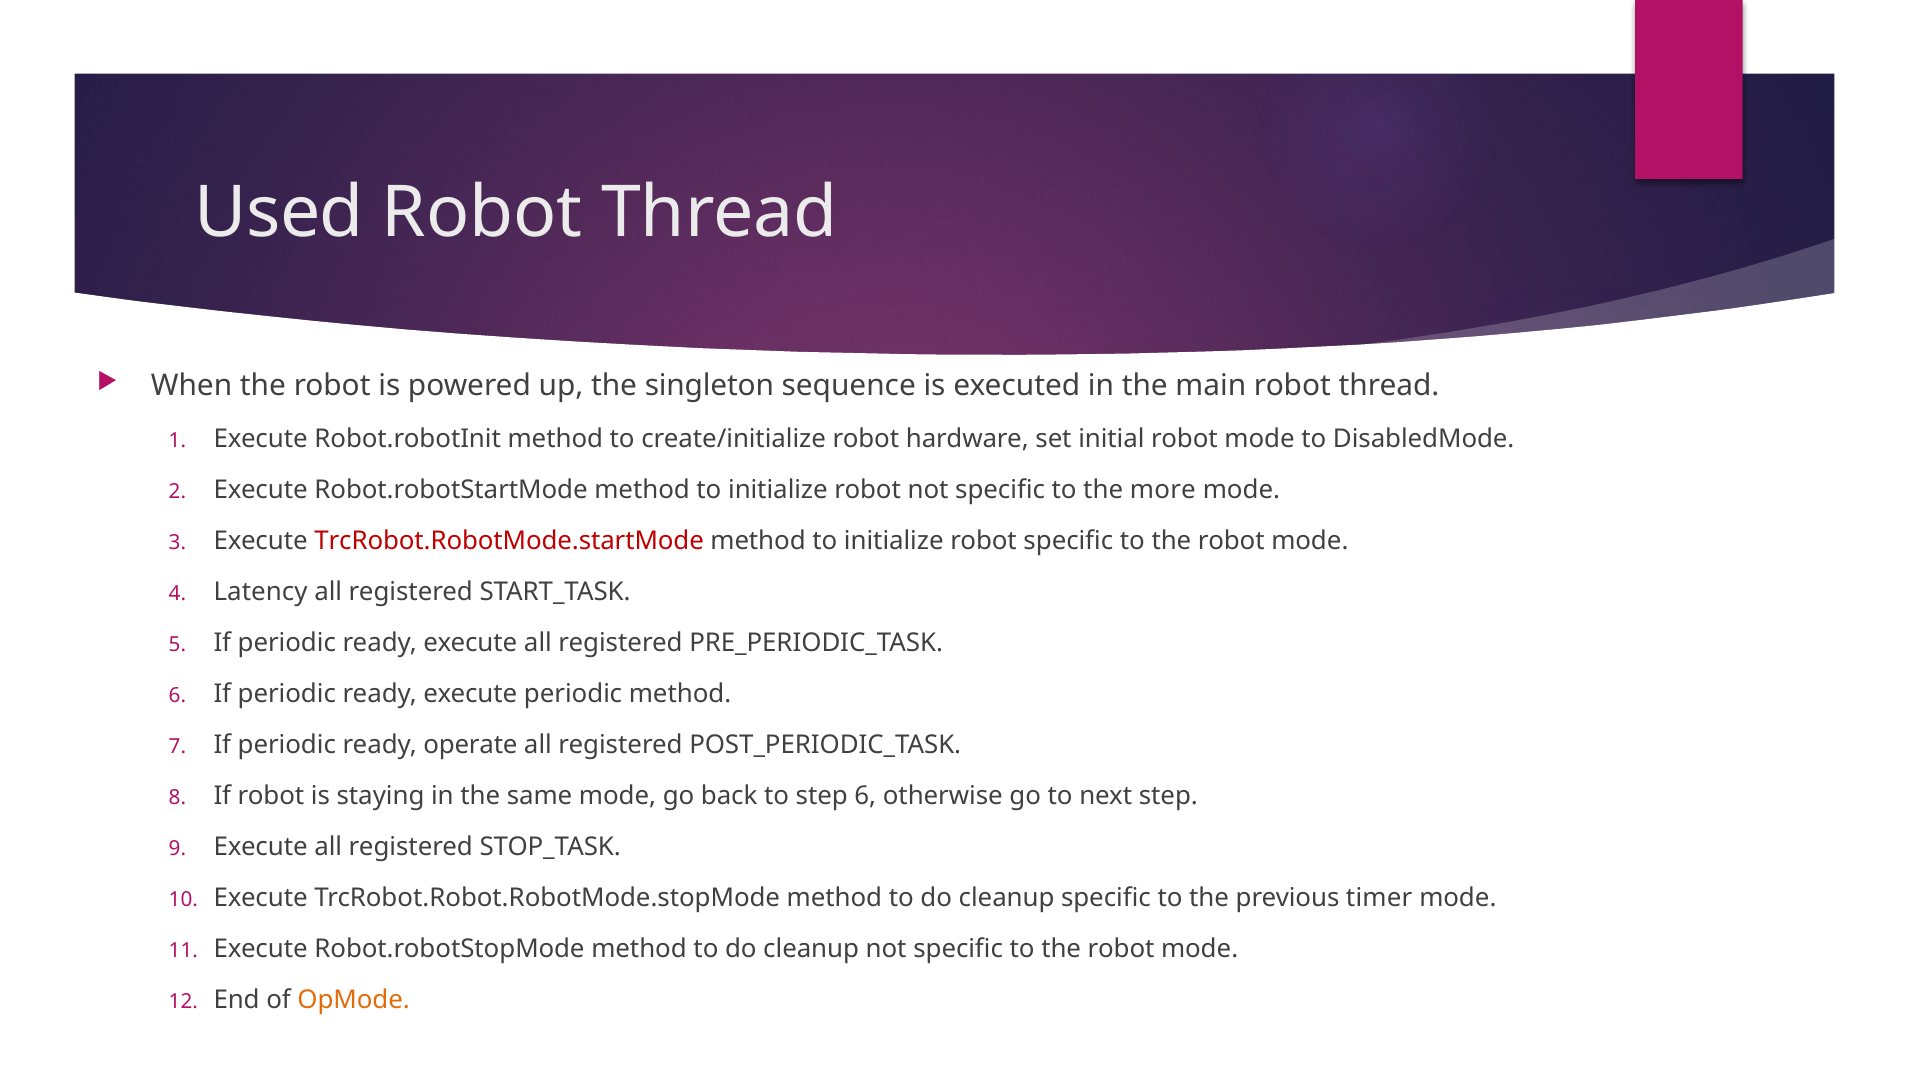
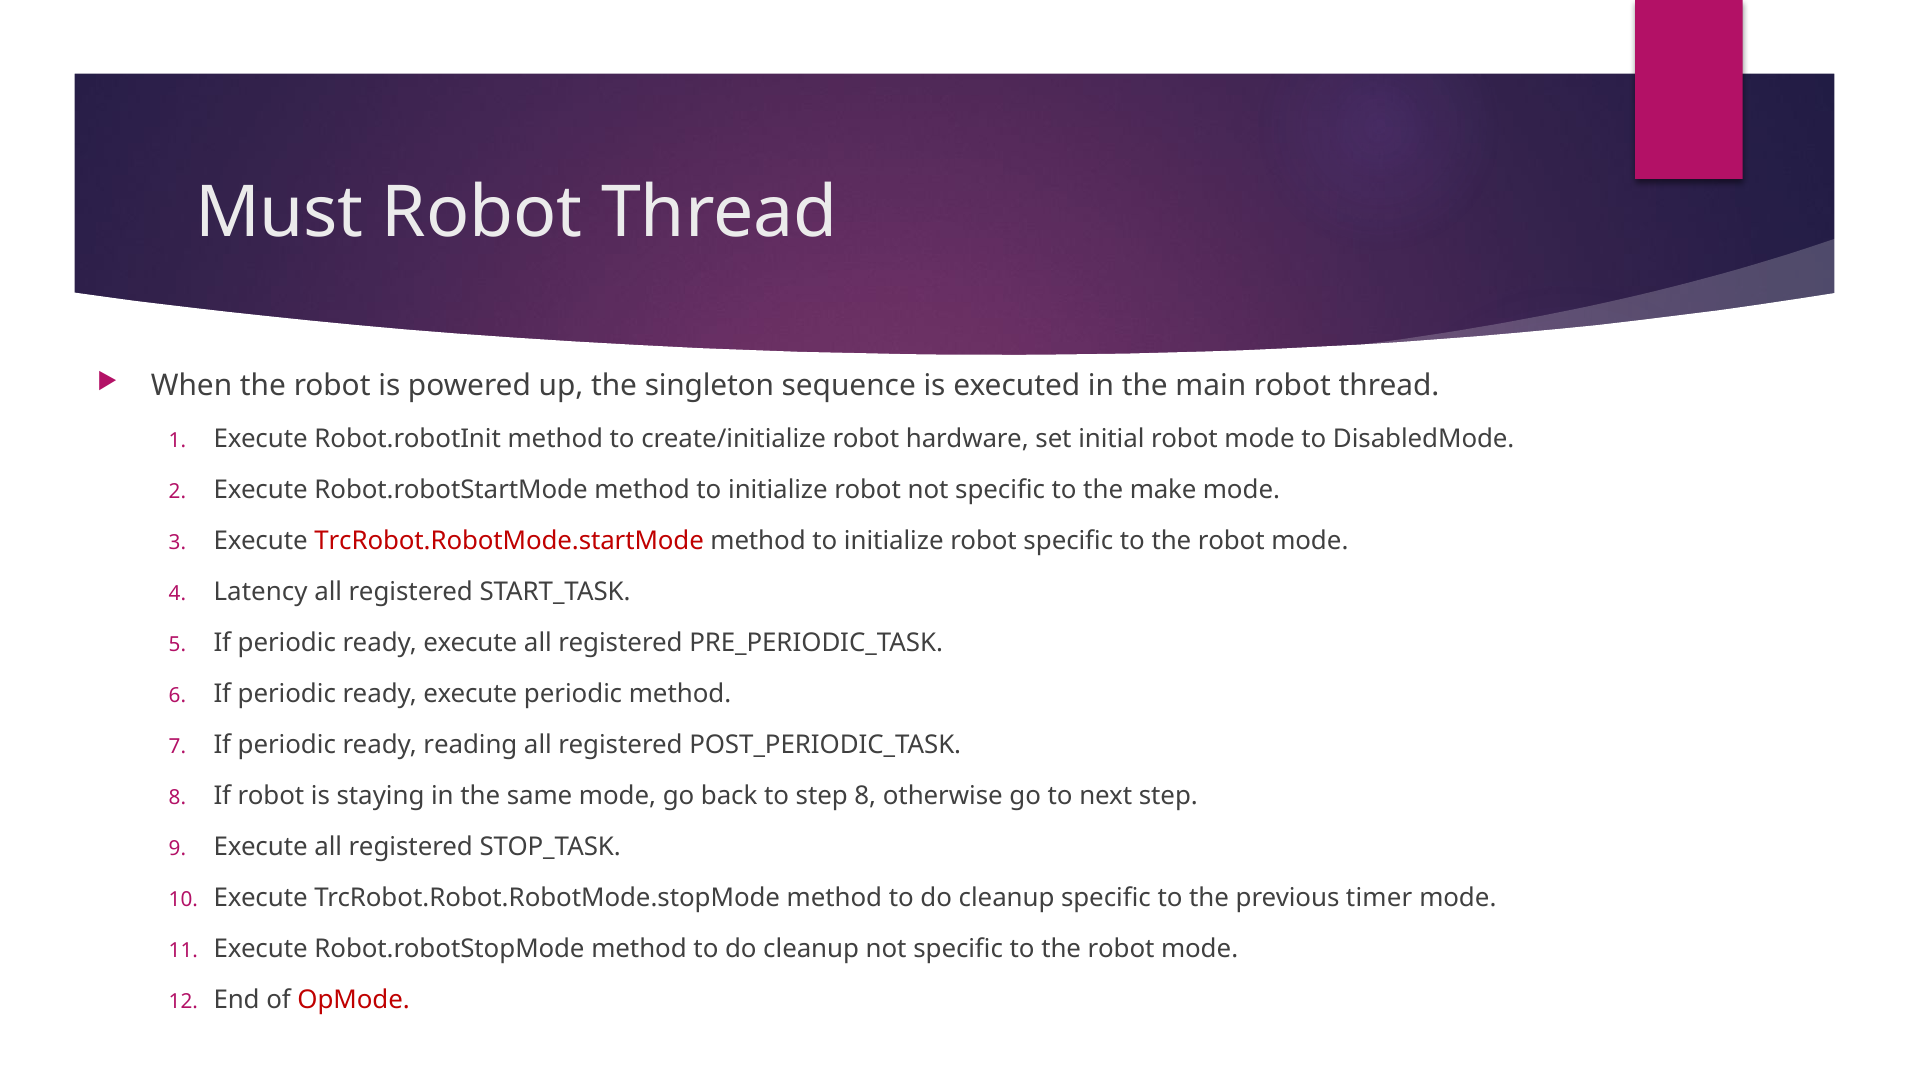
Used: Used -> Must (279, 213)
more: more -> make (1163, 490)
operate: operate -> reading (470, 745)
step 6: 6 -> 8 (865, 796)
OpMode colour: orange -> red (354, 1000)
